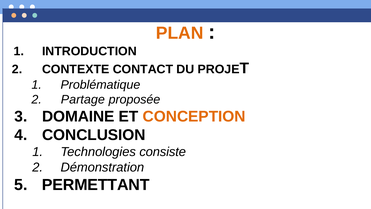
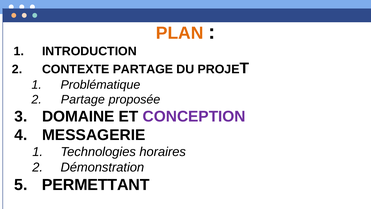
CONTEXTE CONTACT: CONTACT -> PARTAGE (143, 69)
CONCEPTION colour: orange -> purple (194, 116)
CONCLUSION: CONCLUSION -> MESSAGERIE (94, 135)
consiste: consiste -> horaires (163, 152)
